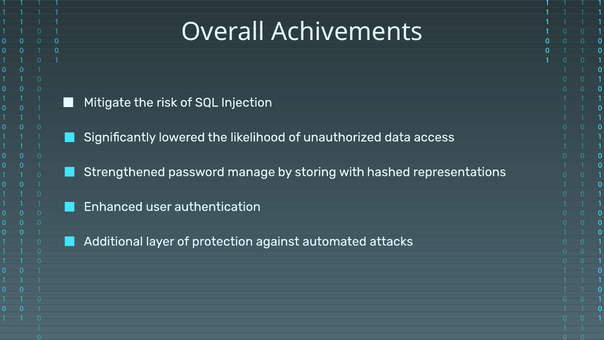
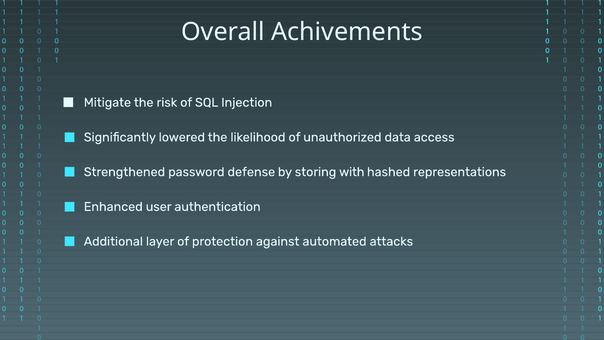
manage: manage -> defense (251, 172)
